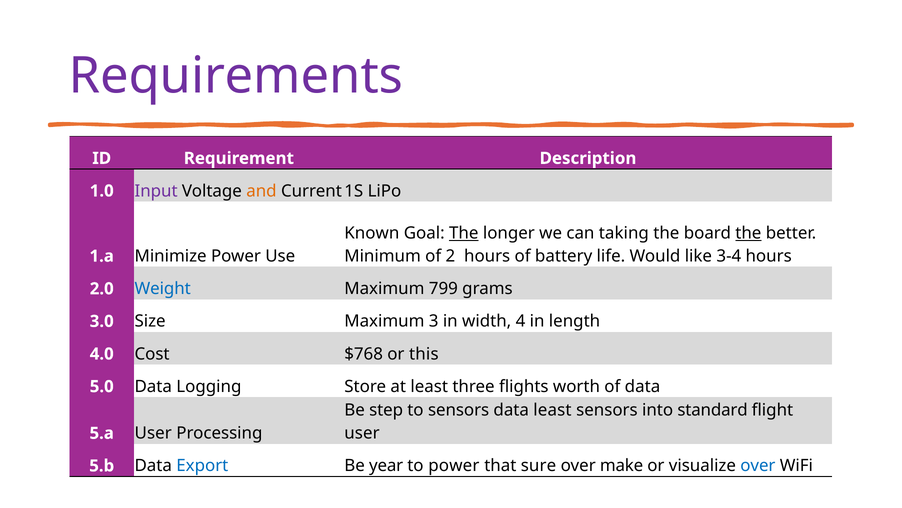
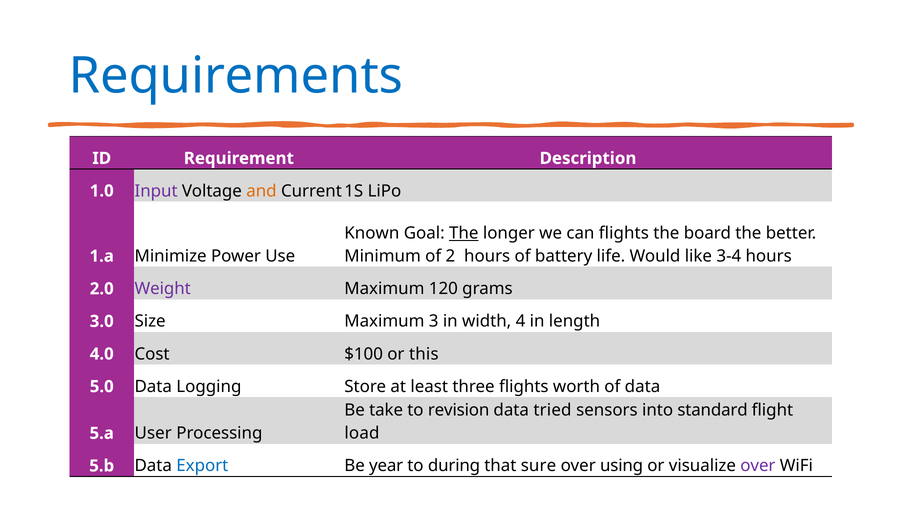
Requirements colour: purple -> blue (236, 76)
can taking: taking -> flights (624, 233)
the underline: present -> none (748, 233)
Weight colour: blue -> purple (163, 288)
799: 799 -> 120 (443, 288)
$768: $768 -> $100 (364, 354)
step: step -> take (386, 410)
to sensors: sensors -> revision (459, 410)
data least: least -> tried (552, 410)
user: user -> load (362, 433)
to power: power -> during (454, 465)
make: make -> using (622, 465)
over colour: blue -> purple (758, 465)
